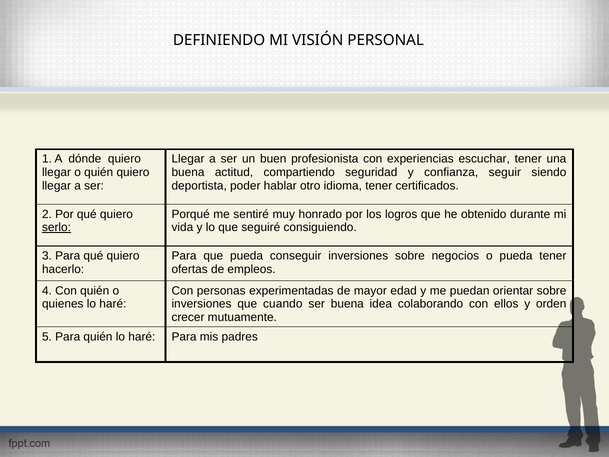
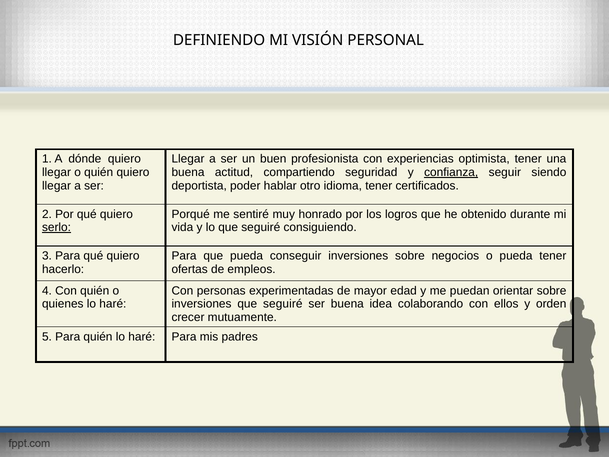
escuchar: escuchar -> optimista (484, 159)
confianza underline: none -> present (451, 172)
inversiones que cuando: cuando -> seguiré (283, 304)
